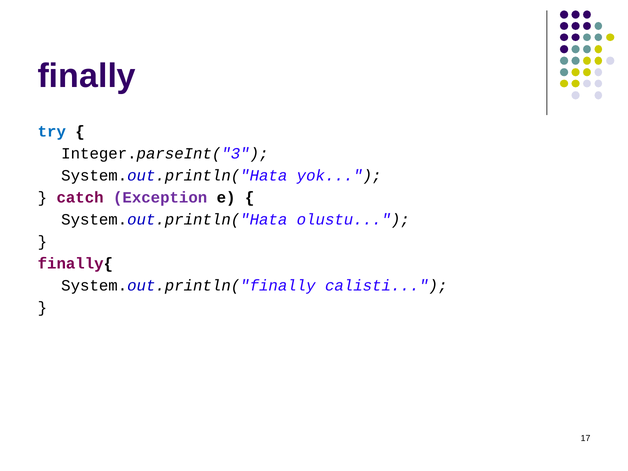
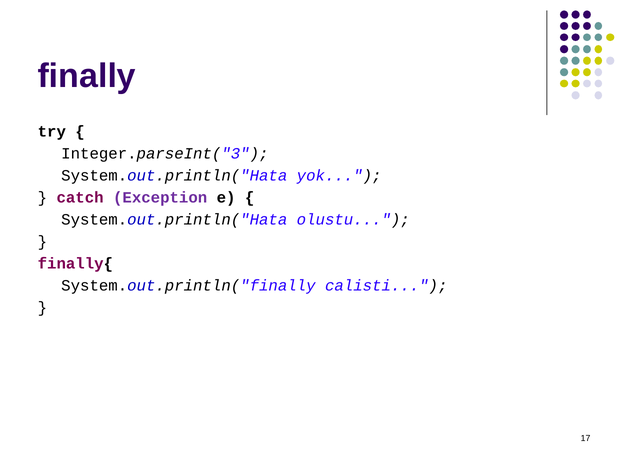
try colour: blue -> black (52, 132)
